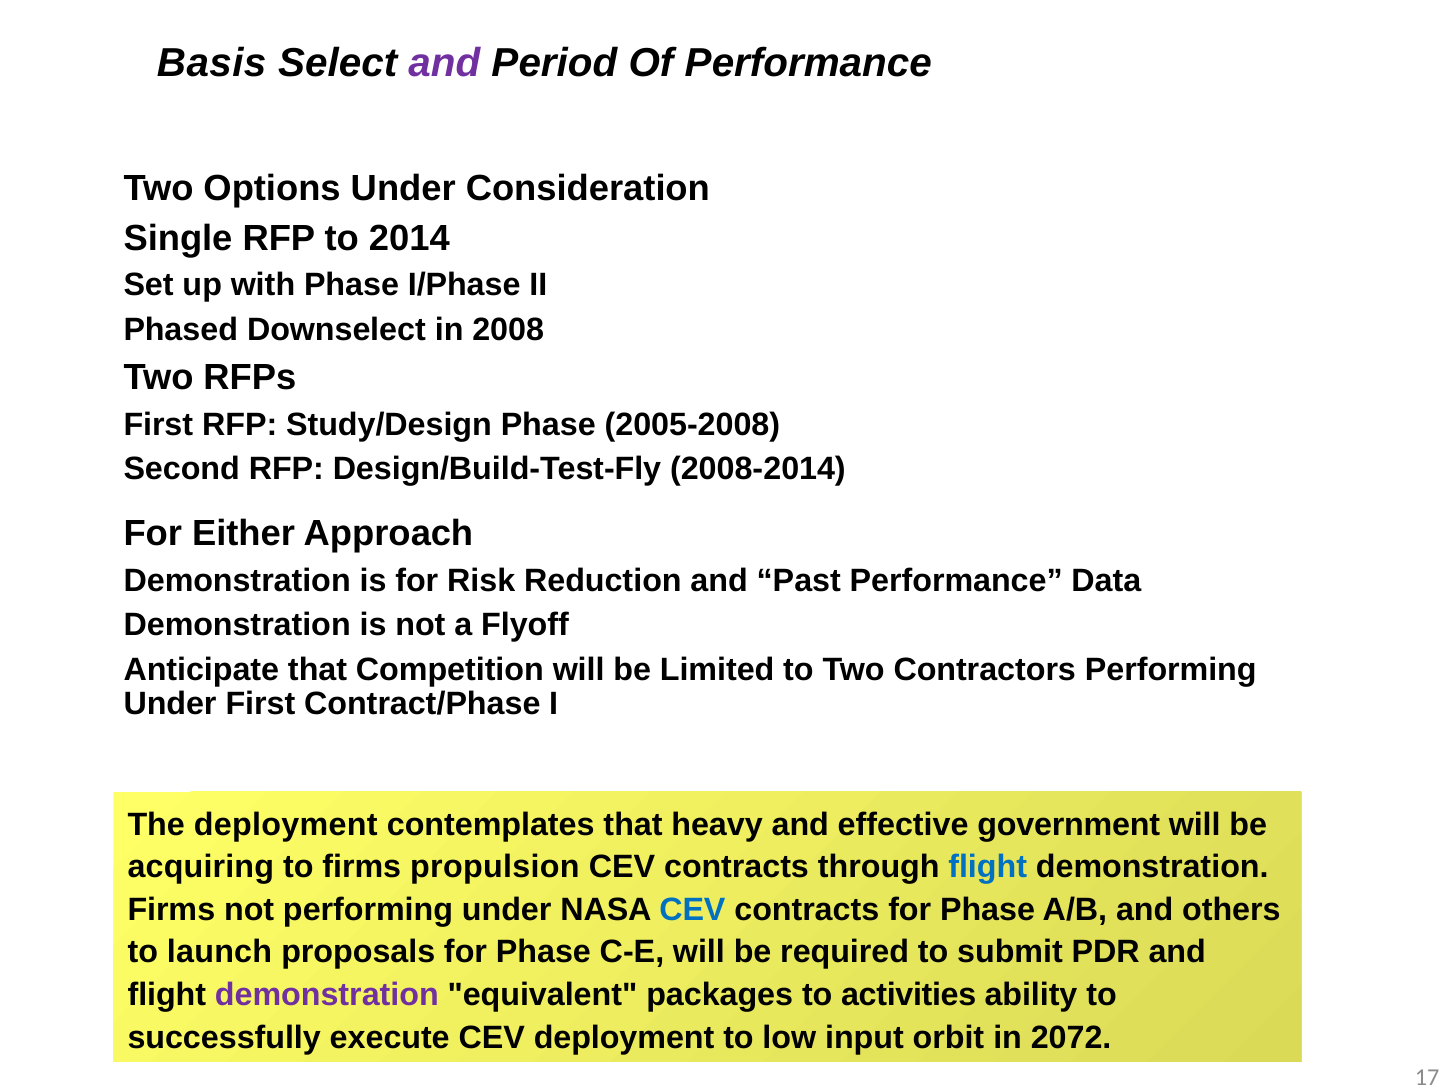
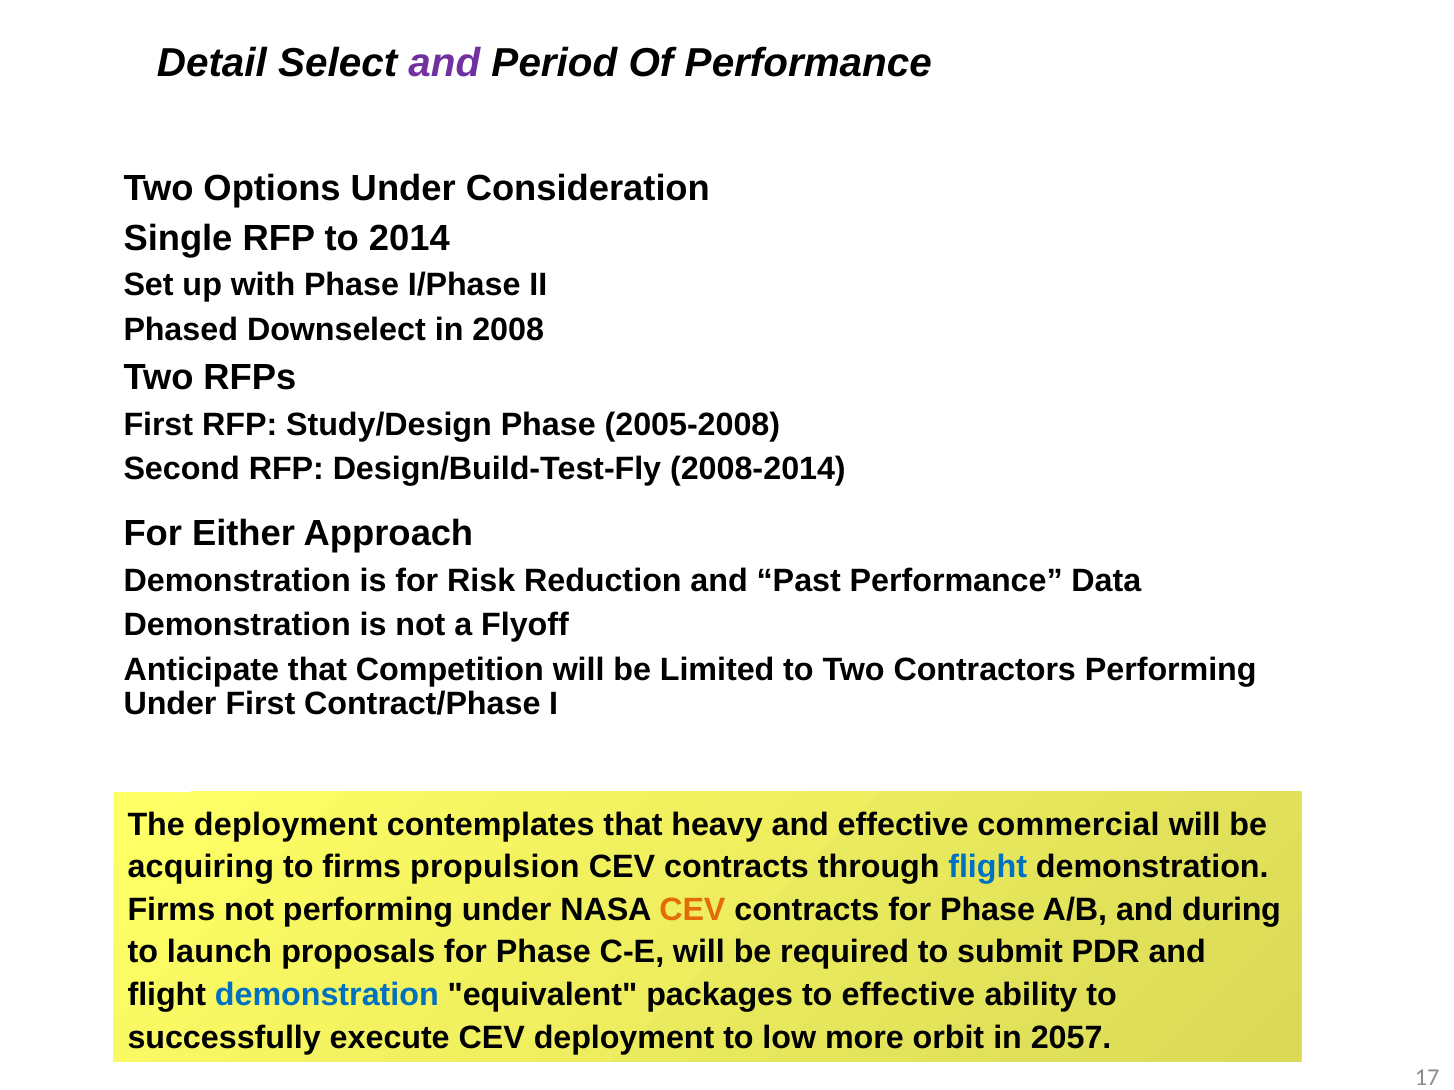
Basis: Basis -> Detail (212, 63)
government: government -> commercial (1069, 825)
CEV colour: blue -> orange (692, 910)
others: others -> during (1231, 910)
demonstration colour: purple -> blue (327, 995)
to activities: activities -> effective (908, 995)
input: input -> more (864, 1038)
2072: 2072 -> 2057 (1071, 1038)
